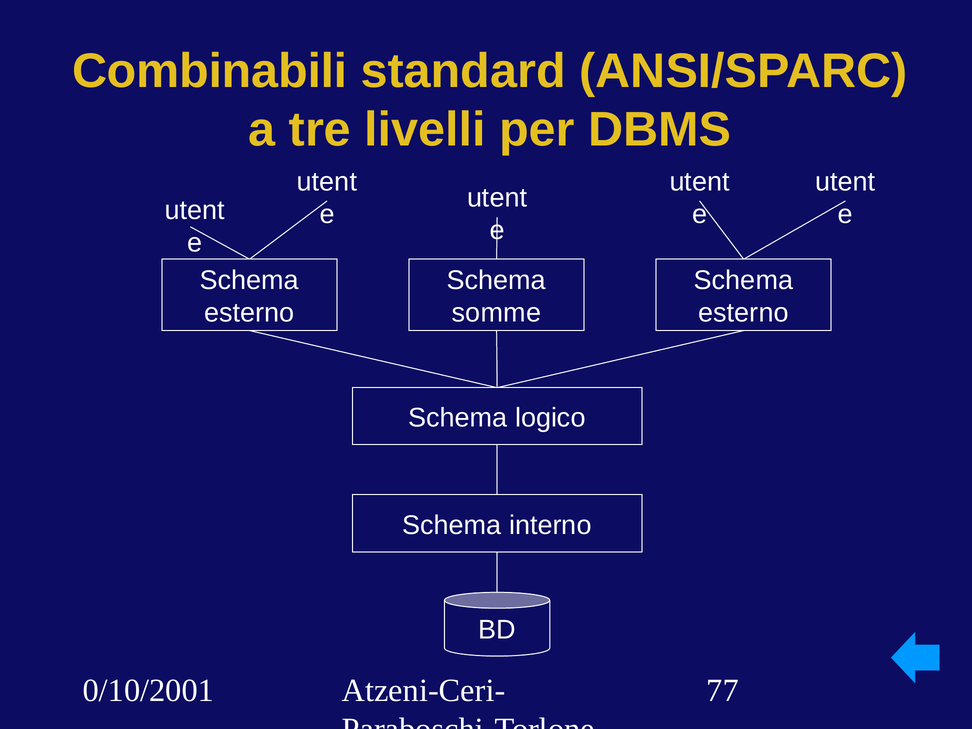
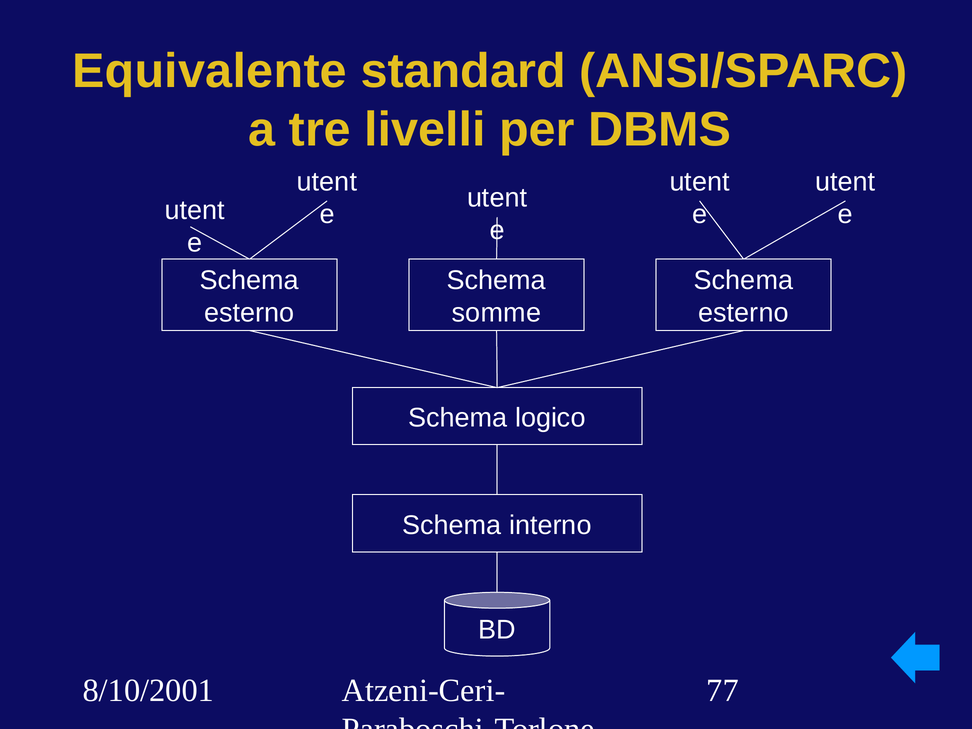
Combinabili: Combinabili -> Equivalente (209, 71)
0/10/2001: 0/10/2001 -> 8/10/2001 (148, 691)
